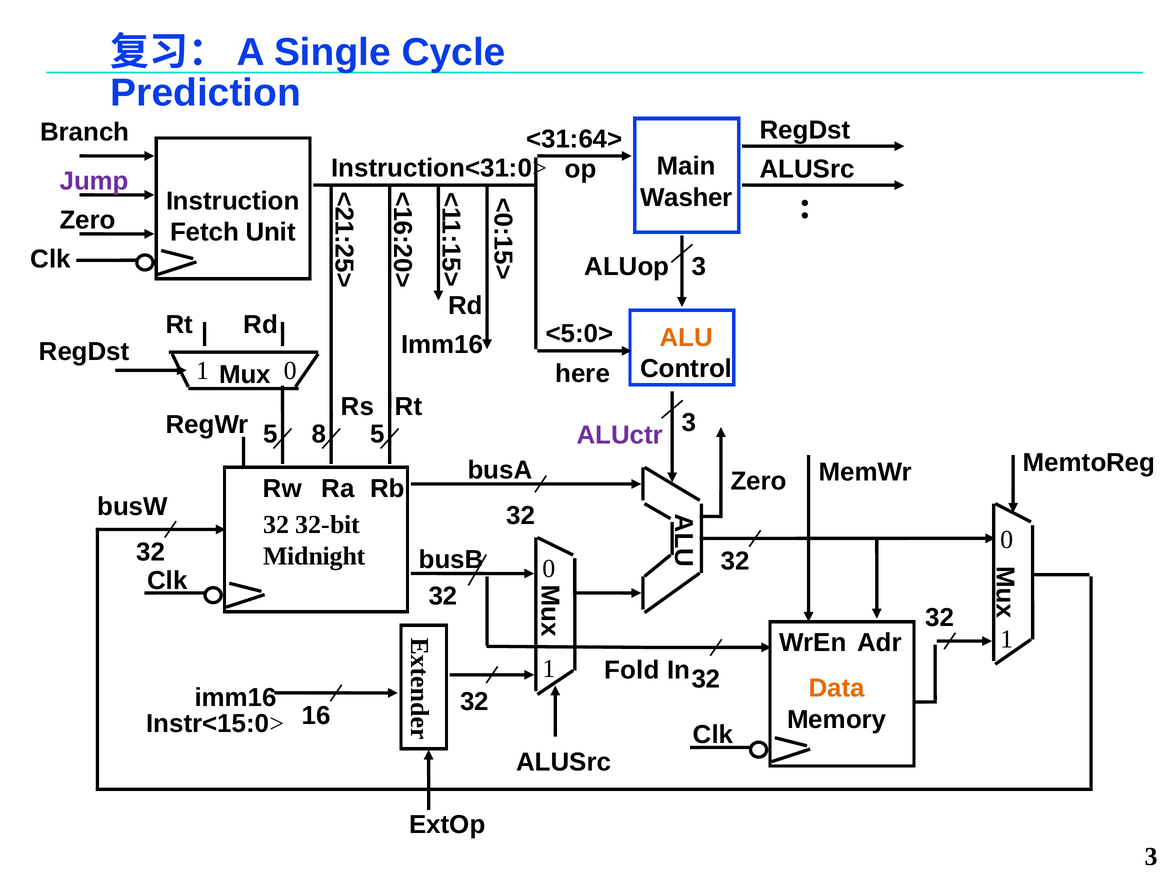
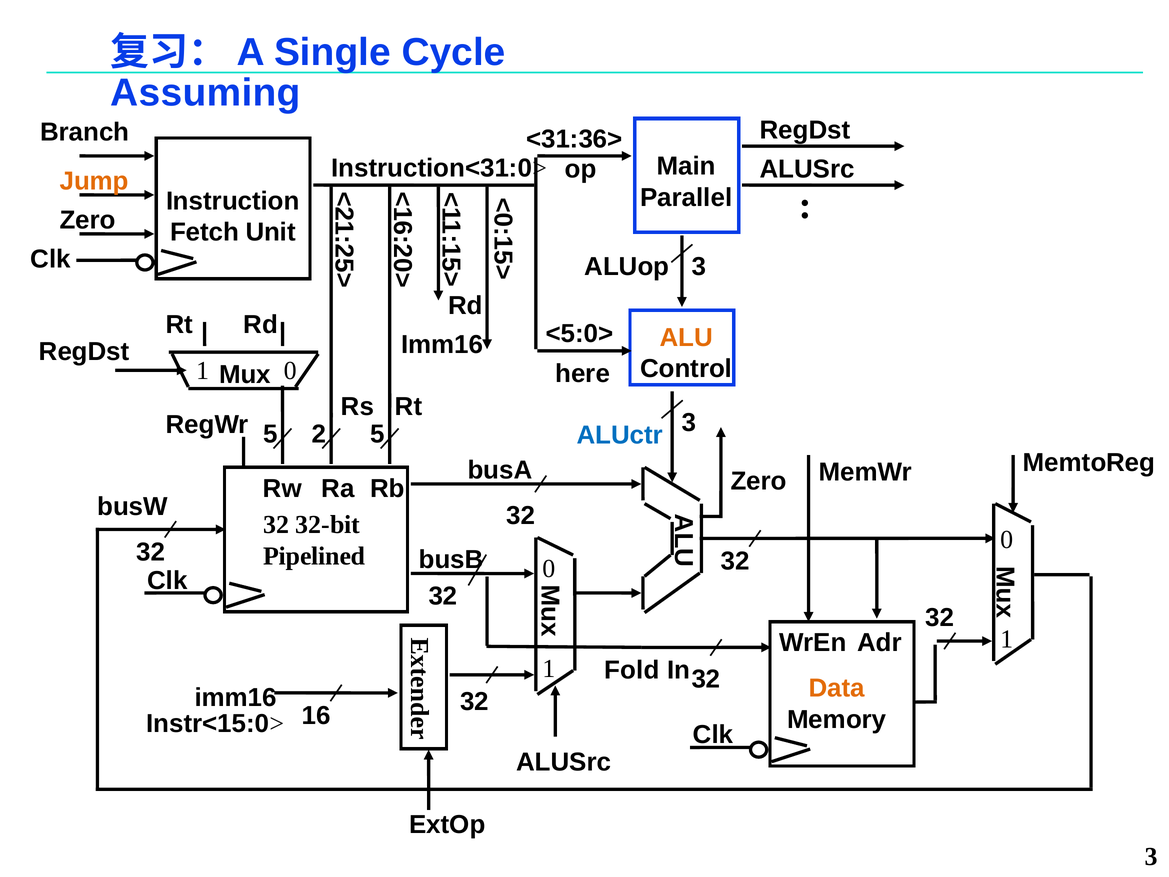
Prediction: Prediction -> Assuming (206, 93)
<31:64>: <31:64> -> <31:36> (574, 139)
Jump colour: purple -> orange (94, 181)
Washer: Washer -> Parallel (686, 197)
5 8: 8 -> 2 (319, 434)
ALUctr colour: purple -> blue (620, 435)
Midnight: Midnight -> Pipelined (314, 556)
